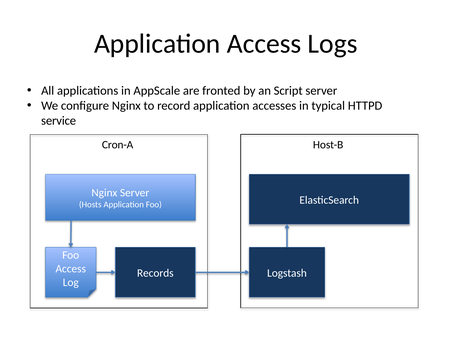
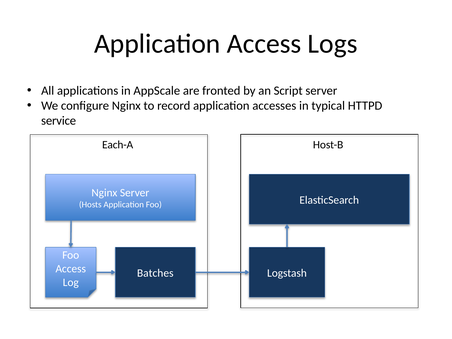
Cron-A: Cron-A -> Each-A (118, 145)
Records: Records -> Batches (155, 273)
